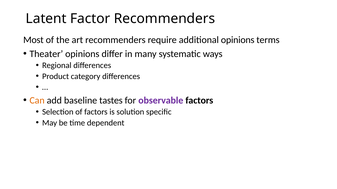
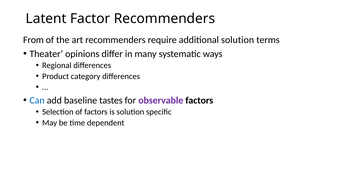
Most: Most -> From (33, 40)
additional opinions: opinions -> solution (238, 40)
Can colour: orange -> blue (37, 101)
